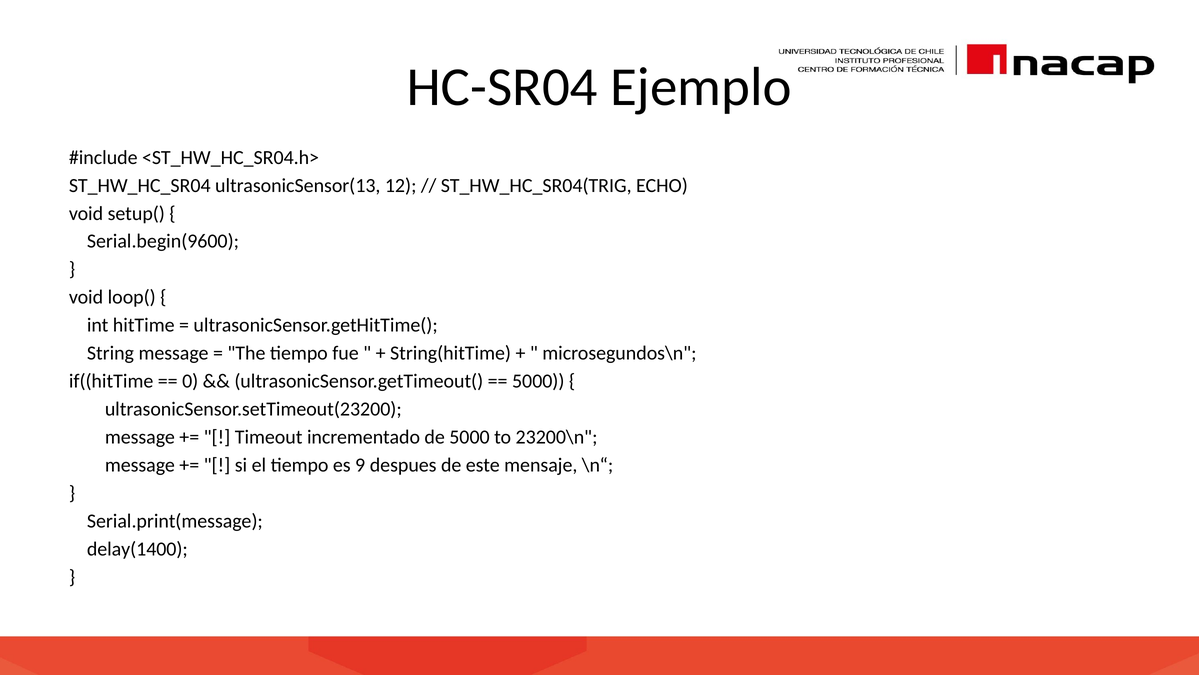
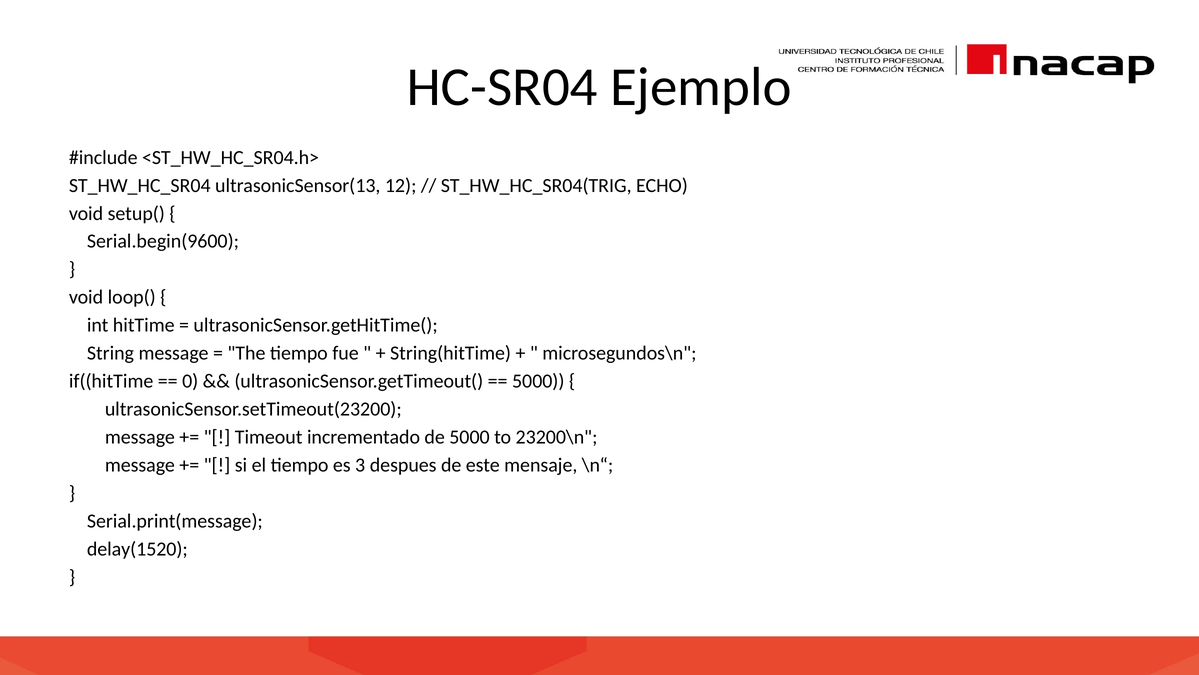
9: 9 -> 3 (360, 465)
delay(1400: delay(1400 -> delay(1520 (137, 549)
